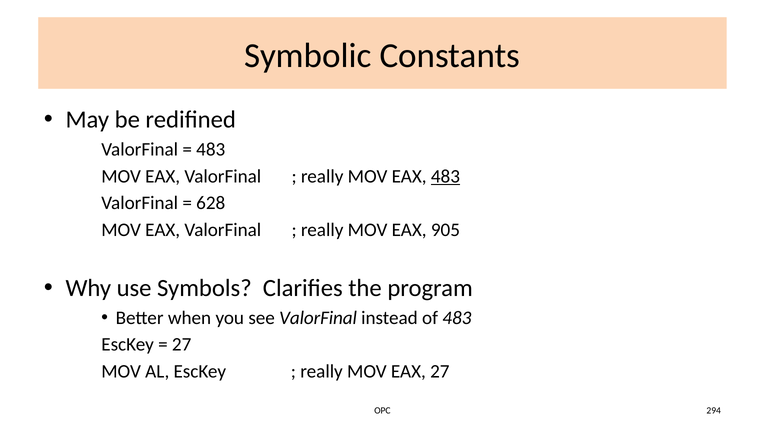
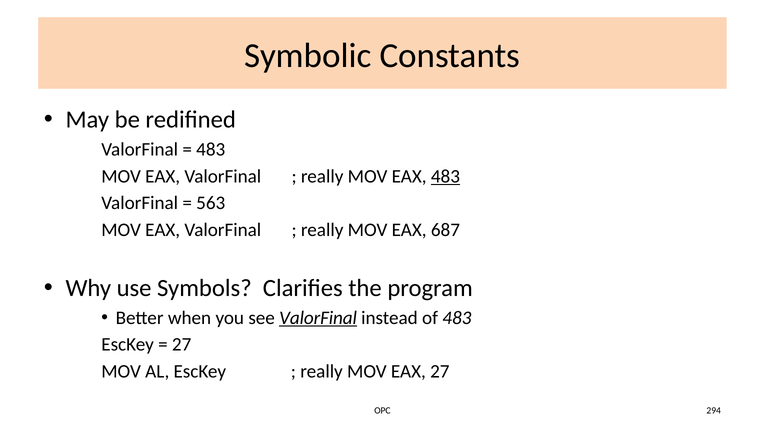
628: 628 -> 563 (211, 203)
905: 905 -> 687 (445, 230)
ValorFinal underline: none -> present (318, 318)
